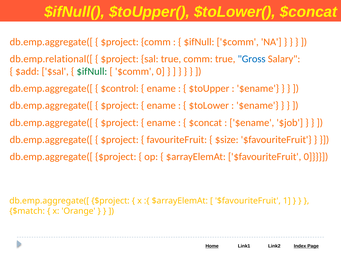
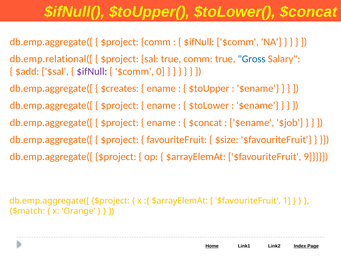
$ifNull colour: green -> purple (92, 71)
$control: $control -> $creates (120, 88)
$favouriteFruit 0: 0 -> 9 (316, 157)
